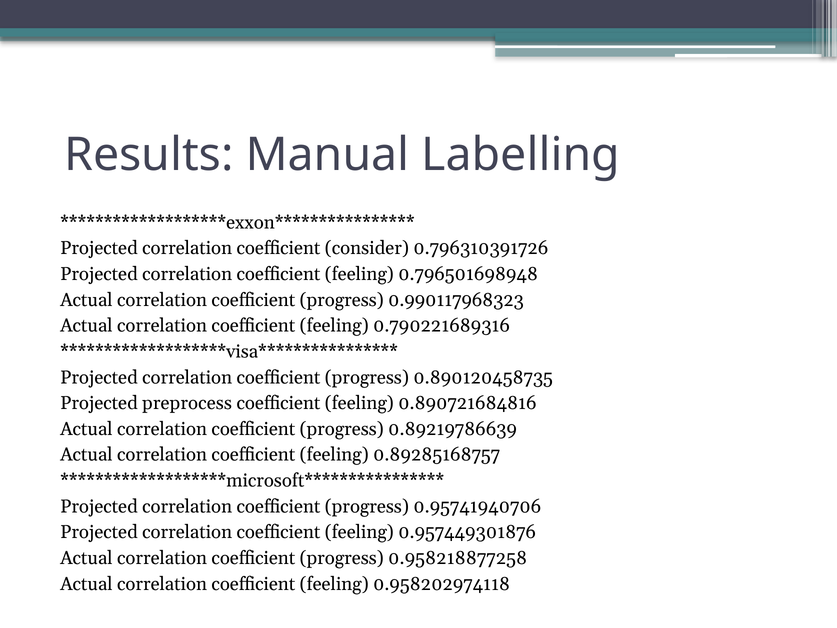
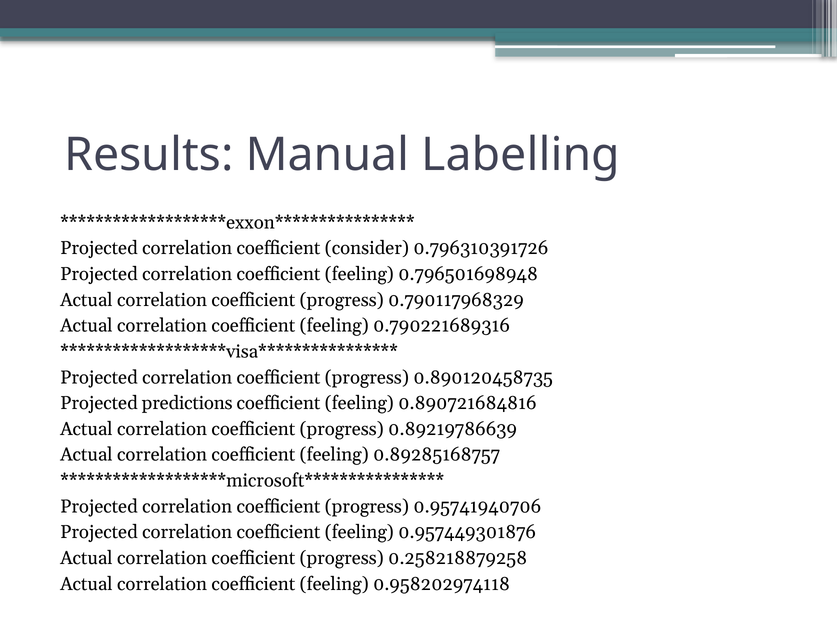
0.990117968323: 0.990117968323 -> 0.790117968329 (456, 300)
preprocess: preprocess -> predictions (187, 403)
0.958218877258: 0.958218877258 -> 0.258218879258 (458, 558)
